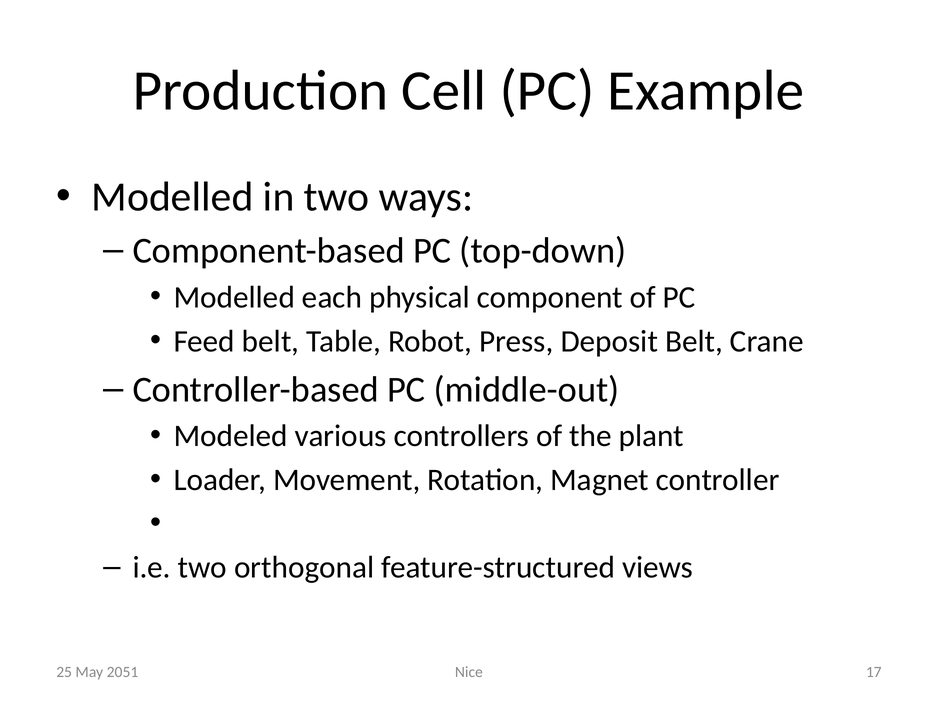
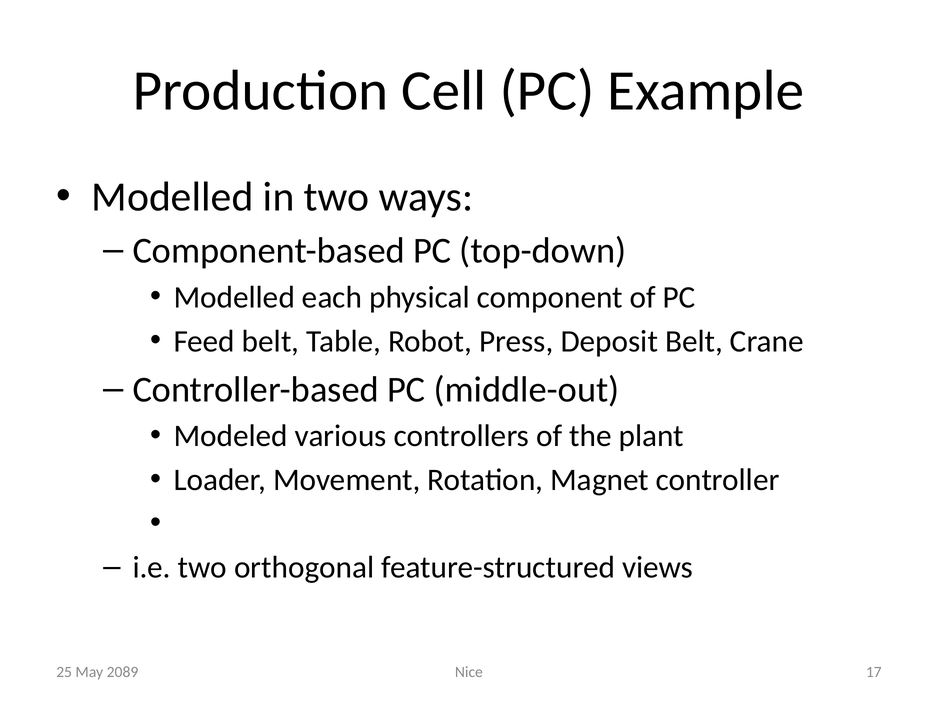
2051: 2051 -> 2089 (123, 672)
